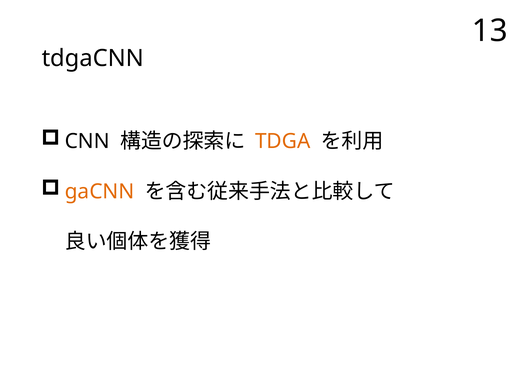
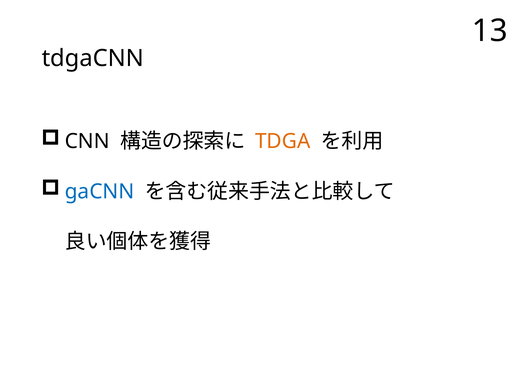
gaCNN colour: orange -> blue (100, 191)
